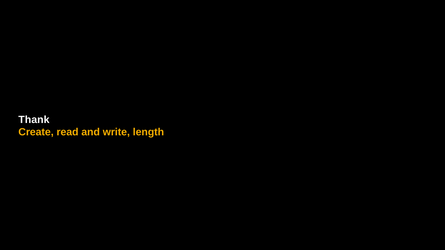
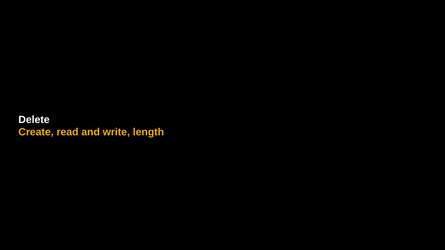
Thank: Thank -> Delete (34, 120)
